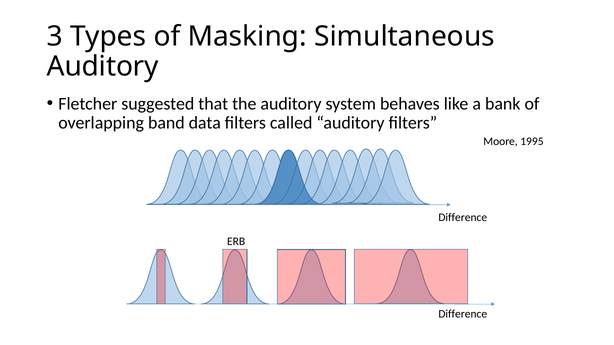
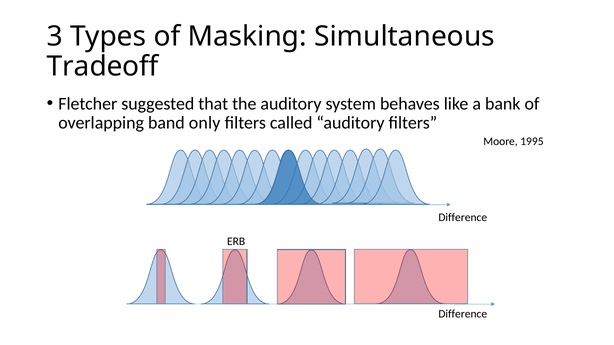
Auditory: Auditory -> Tradeoff (103, 67)
data: data -> only (205, 123)
